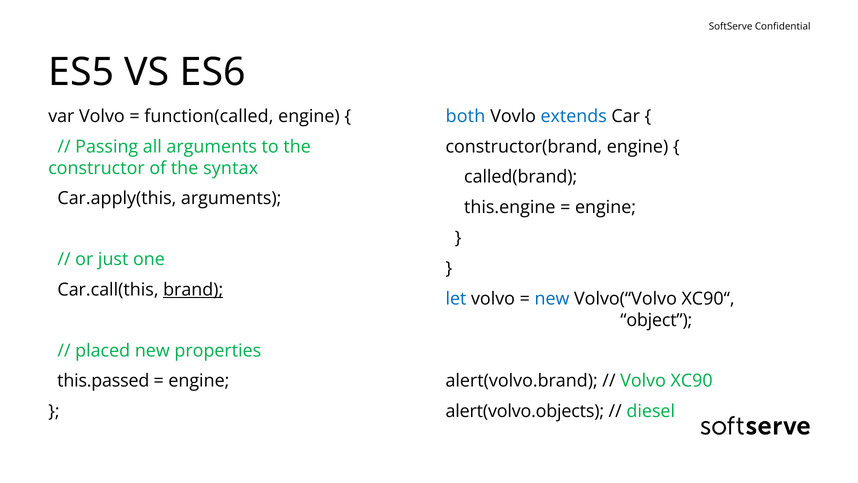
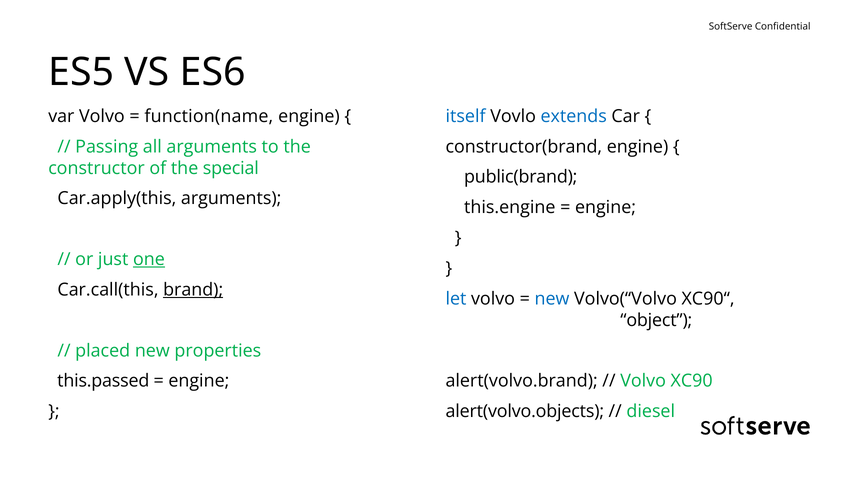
function(called: function(called -> function(name (209, 116)
both: both -> itself (466, 116)
syntax: syntax -> special (231, 168)
called(brand: called(brand -> public(brand (521, 177)
one underline: none -> present (149, 259)
